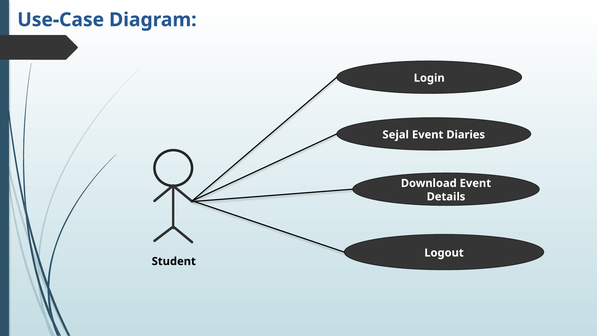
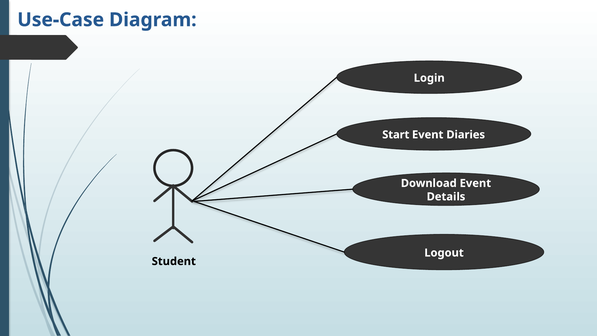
Sejal: Sejal -> Start (396, 135)
